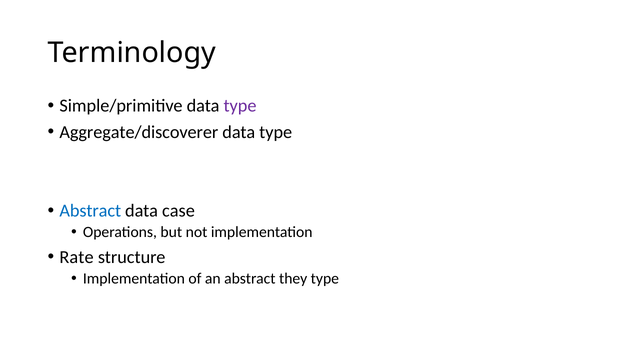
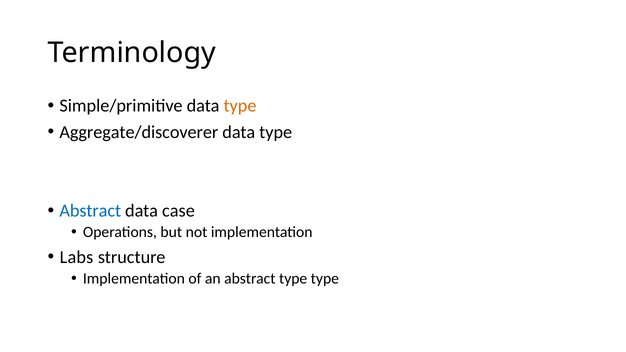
type colour: purple -> orange (240, 106)
Rate: Rate -> Labs (77, 257)
abstract they: they -> type (293, 279)
